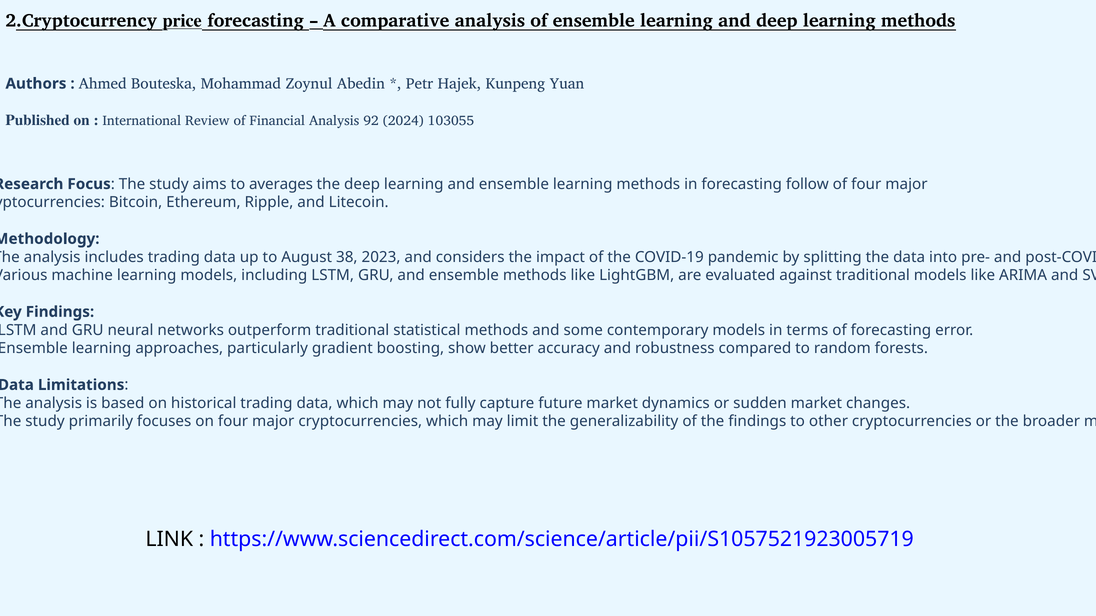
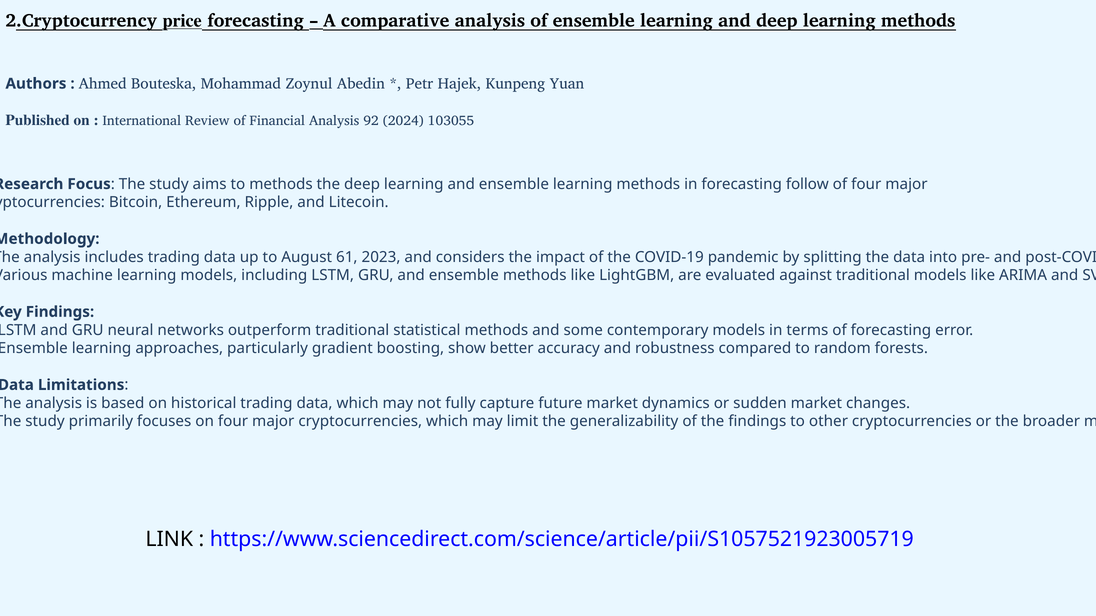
to averages: averages -> methods (281, 184)
38: 38 -> 61 (347, 257)
